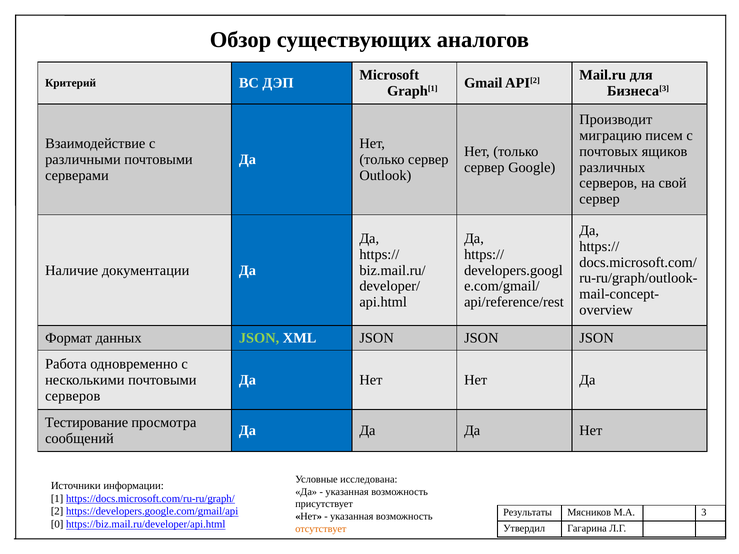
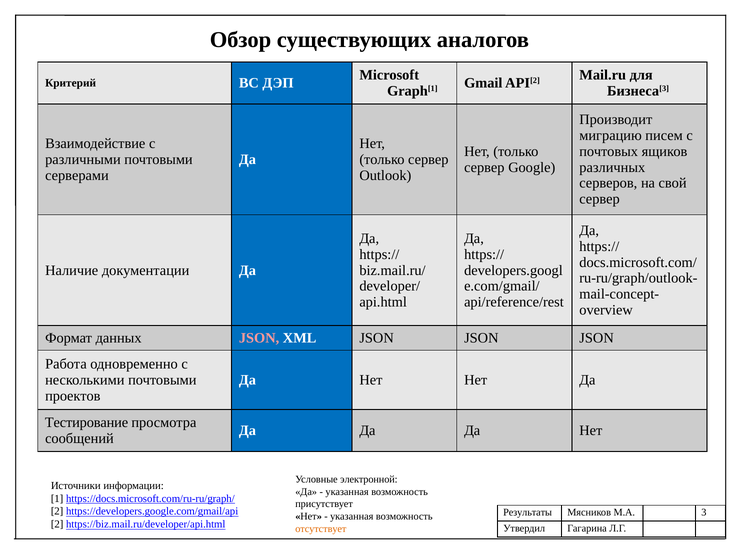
JSON colour: light green -> pink (259, 338)
серверов: серверов -> проектов (73, 396)
исследована: исследована -> электронной (369, 480)
0: 0 -> 2 (57, 525)
